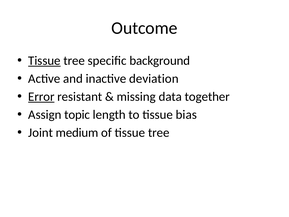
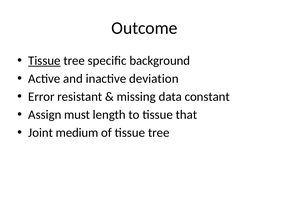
Error underline: present -> none (41, 97)
together: together -> constant (207, 97)
topic: topic -> must (77, 115)
bias: bias -> that (186, 115)
